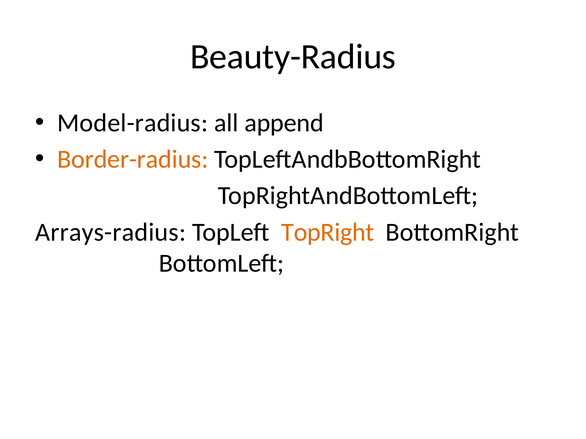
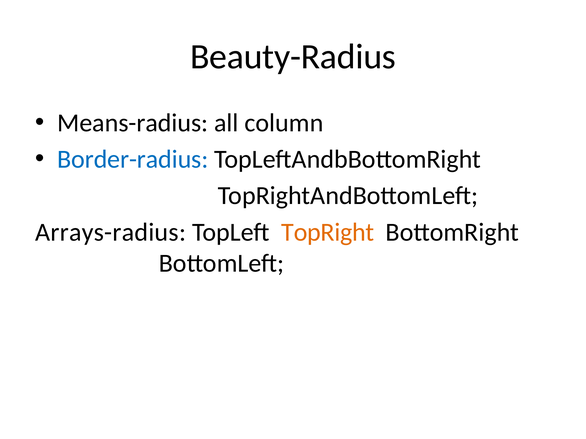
Model-radius: Model-radius -> Means-radius (133, 123)
append: append -> column (284, 123)
Border-radius colour: orange -> blue (133, 159)
